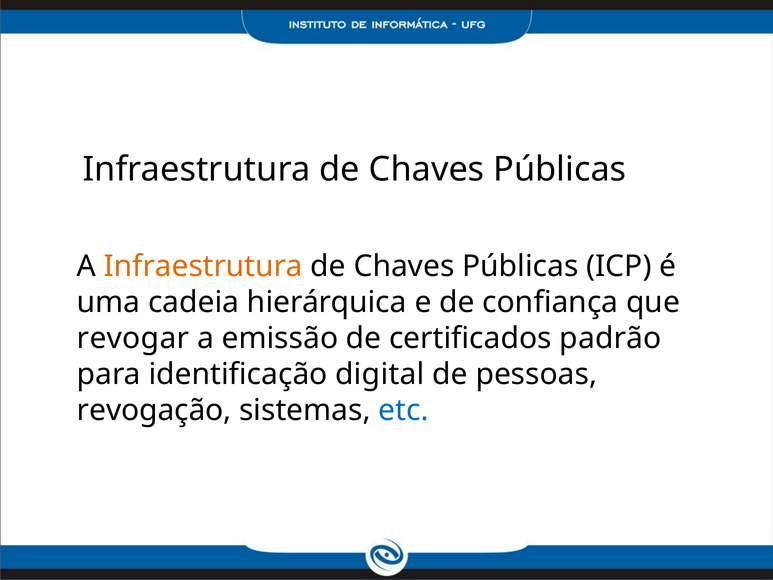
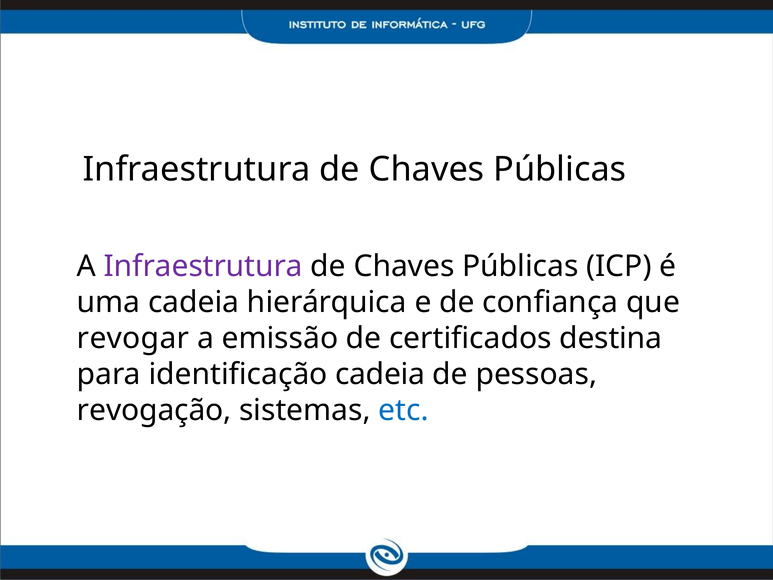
Infraestrutura colour: orange -> purple (203, 266)
padrão: padrão -> destina (611, 338)
identificação digital: digital -> cadeia (380, 374)
